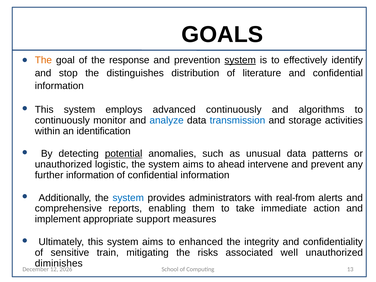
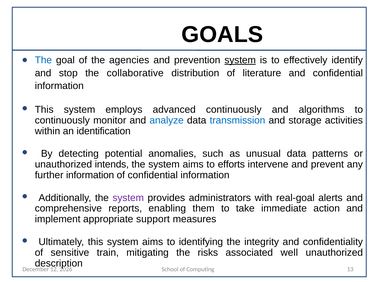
The colour: orange -> blue (43, 60)
response: response -> agencies (129, 60)
distinguishes: distinguishes -> collaborative (135, 73)
potential underline: present -> none (124, 154)
logistic: logistic -> intends (112, 164)
ahead: ahead -> efforts (231, 164)
system colour: blue -> purple (128, 198)
real-from: real-from -> real-goal (295, 198)
enhanced: enhanced -> identifying (201, 242)
diminishes: diminishes -> description (59, 263)
